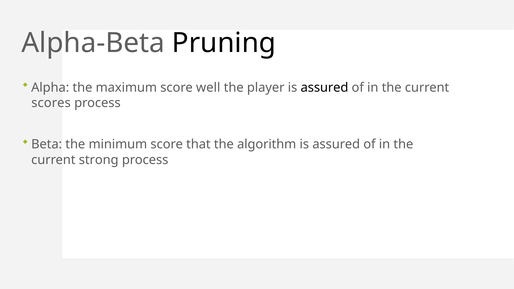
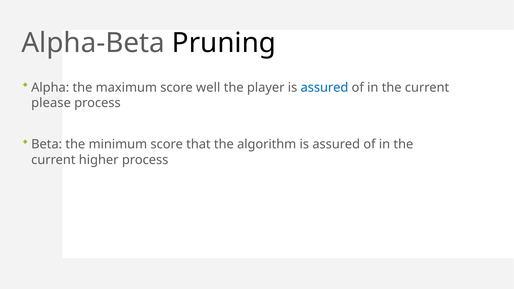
assured colour: black -> blue (325, 88)
scores: scores -> please (51, 103)
strong: strong -> higher (99, 160)
